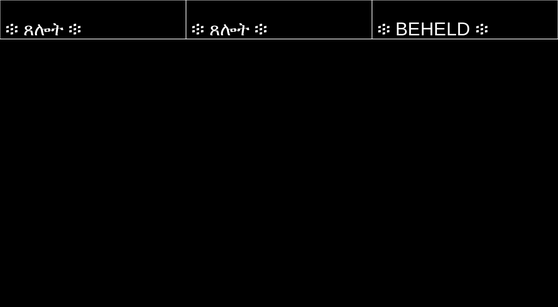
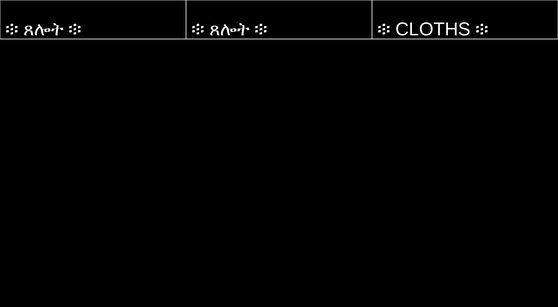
BEHELD: BEHELD -> CLOTHS (433, 29)
